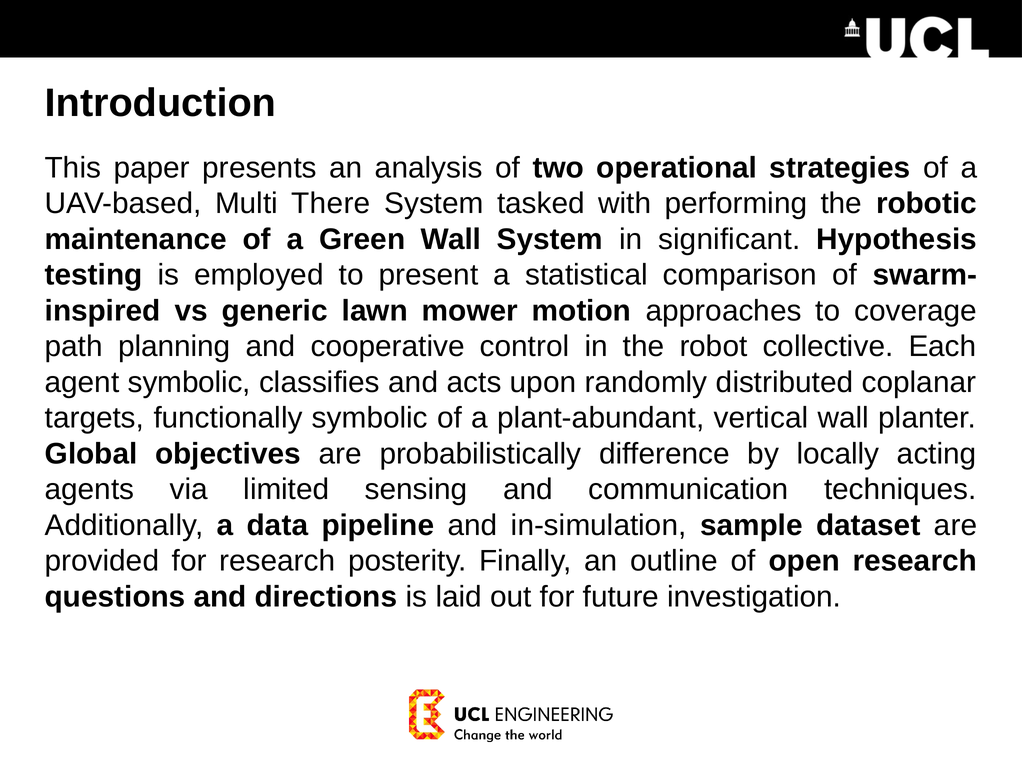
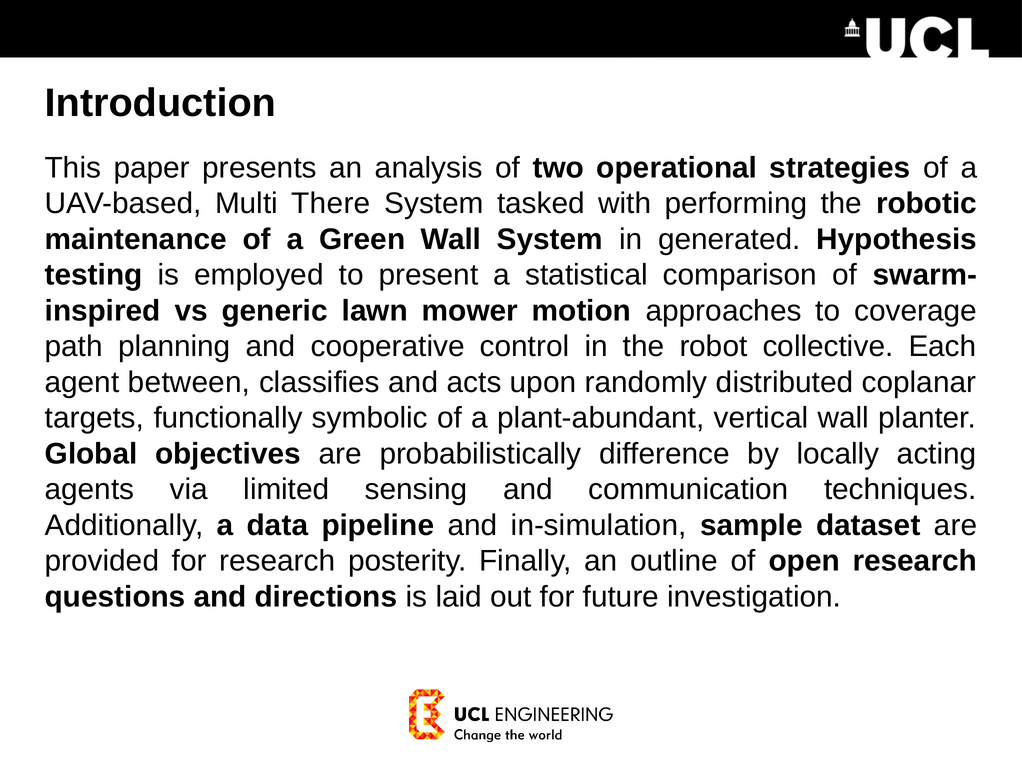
significant: significant -> generated (729, 239)
agent symbolic: symbolic -> between (189, 382)
